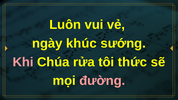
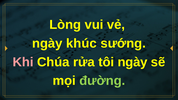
Luôn: Luôn -> Lòng (65, 25)
tôi thức: thức -> ngày (133, 62)
đường colour: pink -> light green (102, 81)
